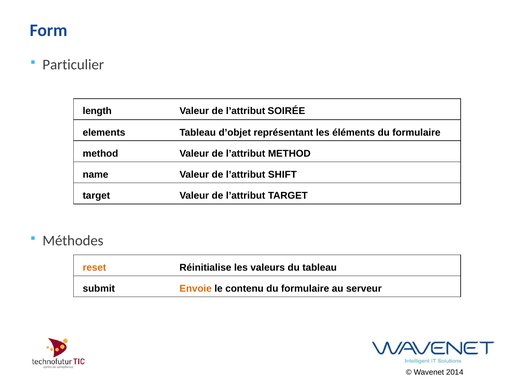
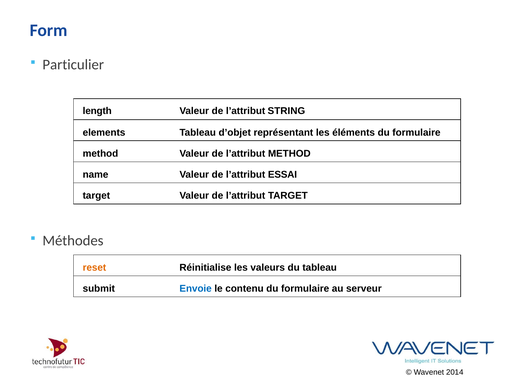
SOIRÉE: SOIRÉE -> STRING (286, 111)
SHIFT: SHIFT -> ESSAI (283, 175)
Envoie colour: orange -> blue (196, 288)
